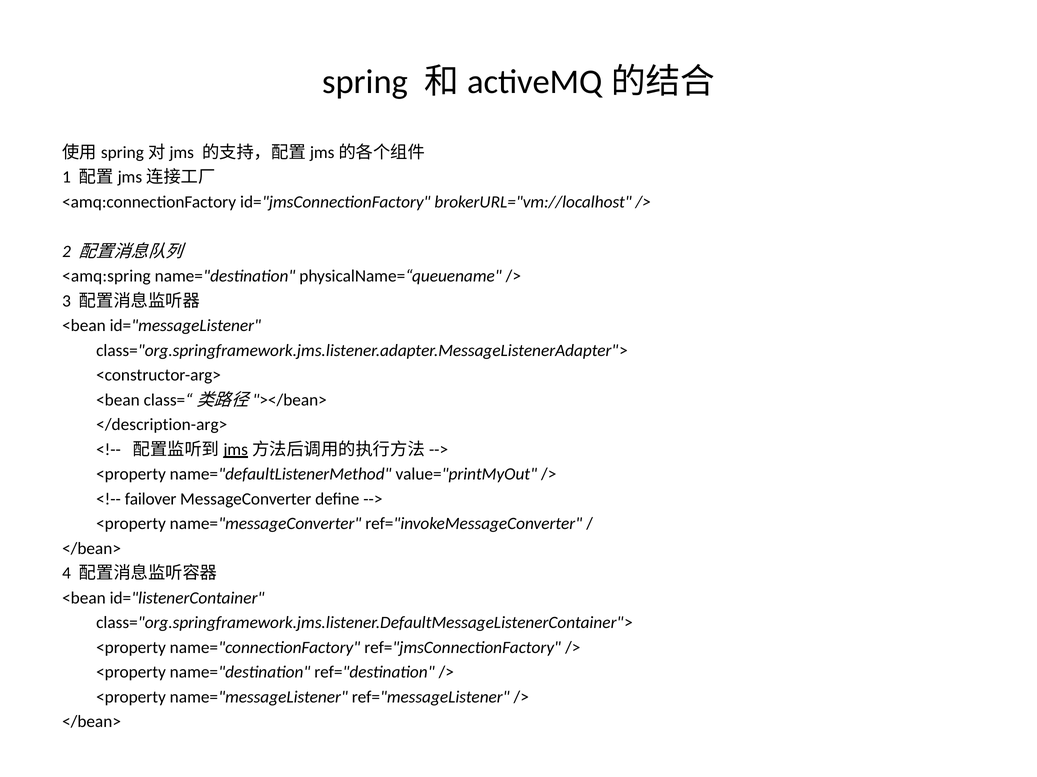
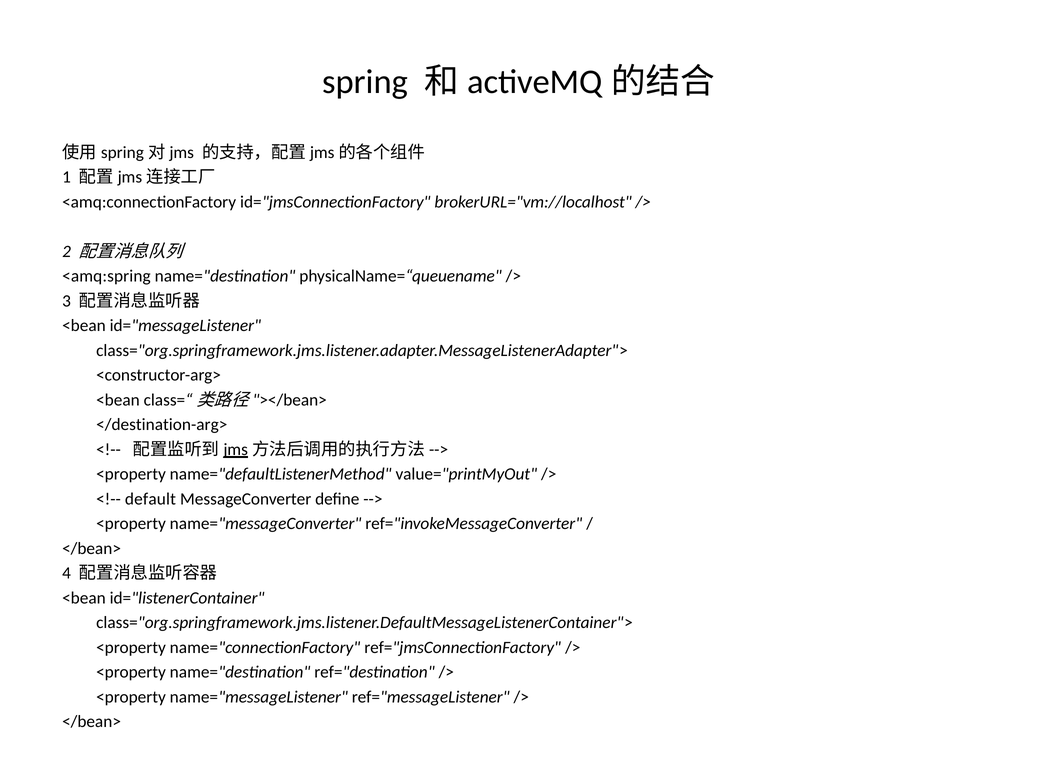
</description-arg>: </description-arg> -> </destination-arg> (162, 425)
failover: failover -> default (150, 499)
